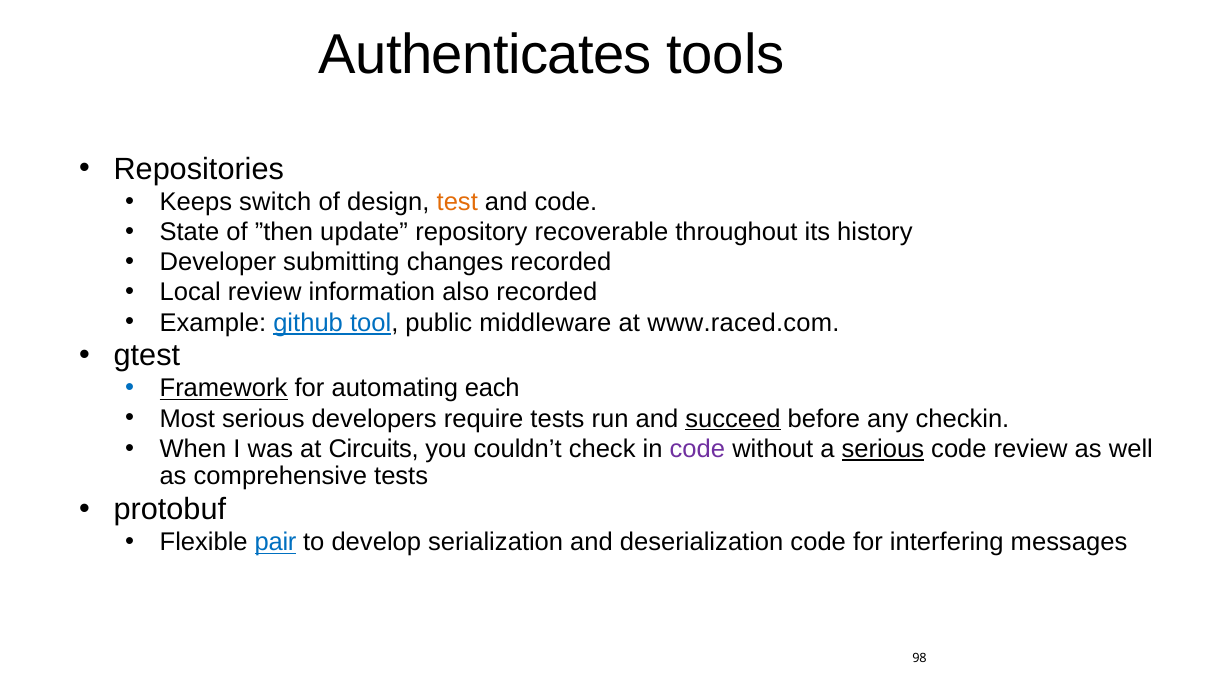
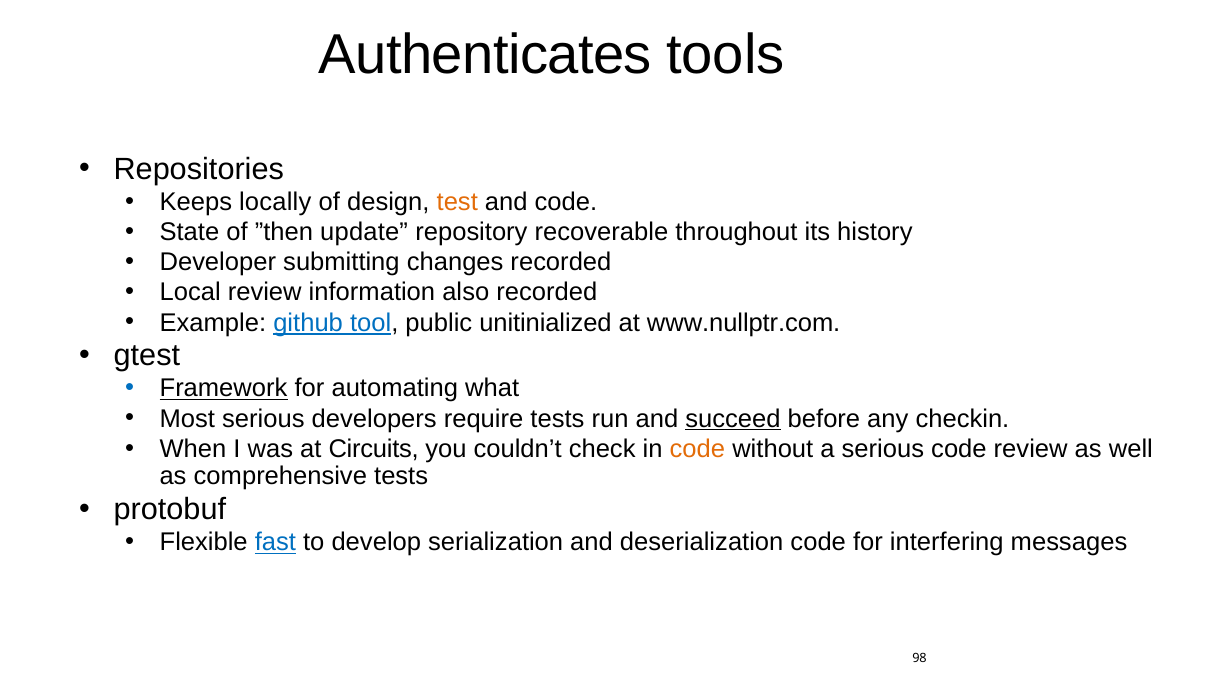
switch: switch -> locally (275, 202)
middleware: middleware -> unitinialized (545, 322)
www.raced.com: www.raced.com -> www.nullptr.com (744, 322)
each: each -> what (492, 388)
code colour: purple -> orange (697, 449)
serious underline: present -> none (883, 449)
pair: pair -> fast (275, 542)
